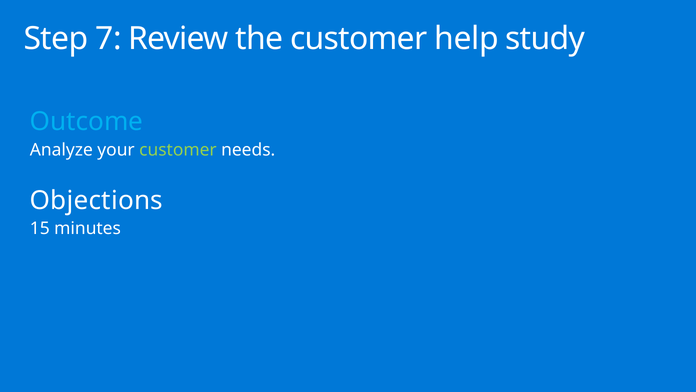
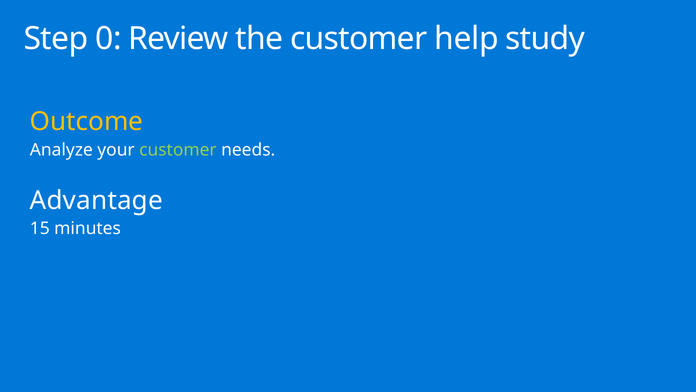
7: 7 -> 0 (108, 39)
Outcome colour: light blue -> yellow (87, 122)
Objections: Objections -> Advantage (96, 200)
